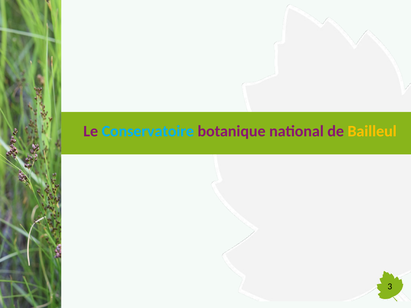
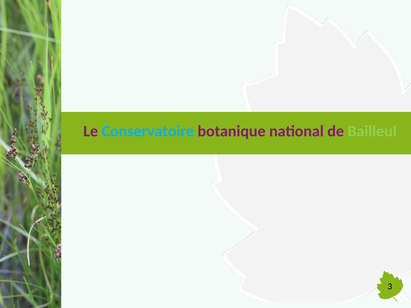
Bailleul colour: yellow -> light green (372, 131)
